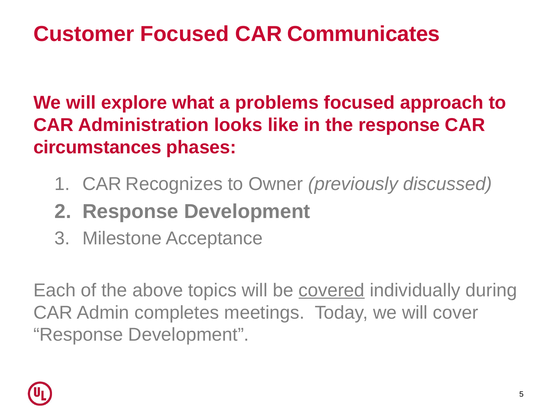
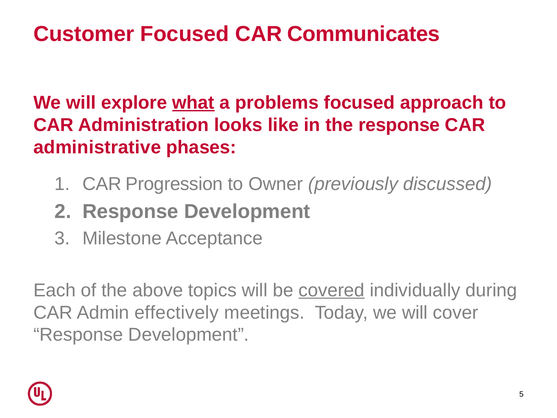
what underline: none -> present (193, 103)
circumstances: circumstances -> administrative (97, 147)
Recognizes: Recognizes -> Progression (174, 184)
completes: completes -> effectively (177, 312)
